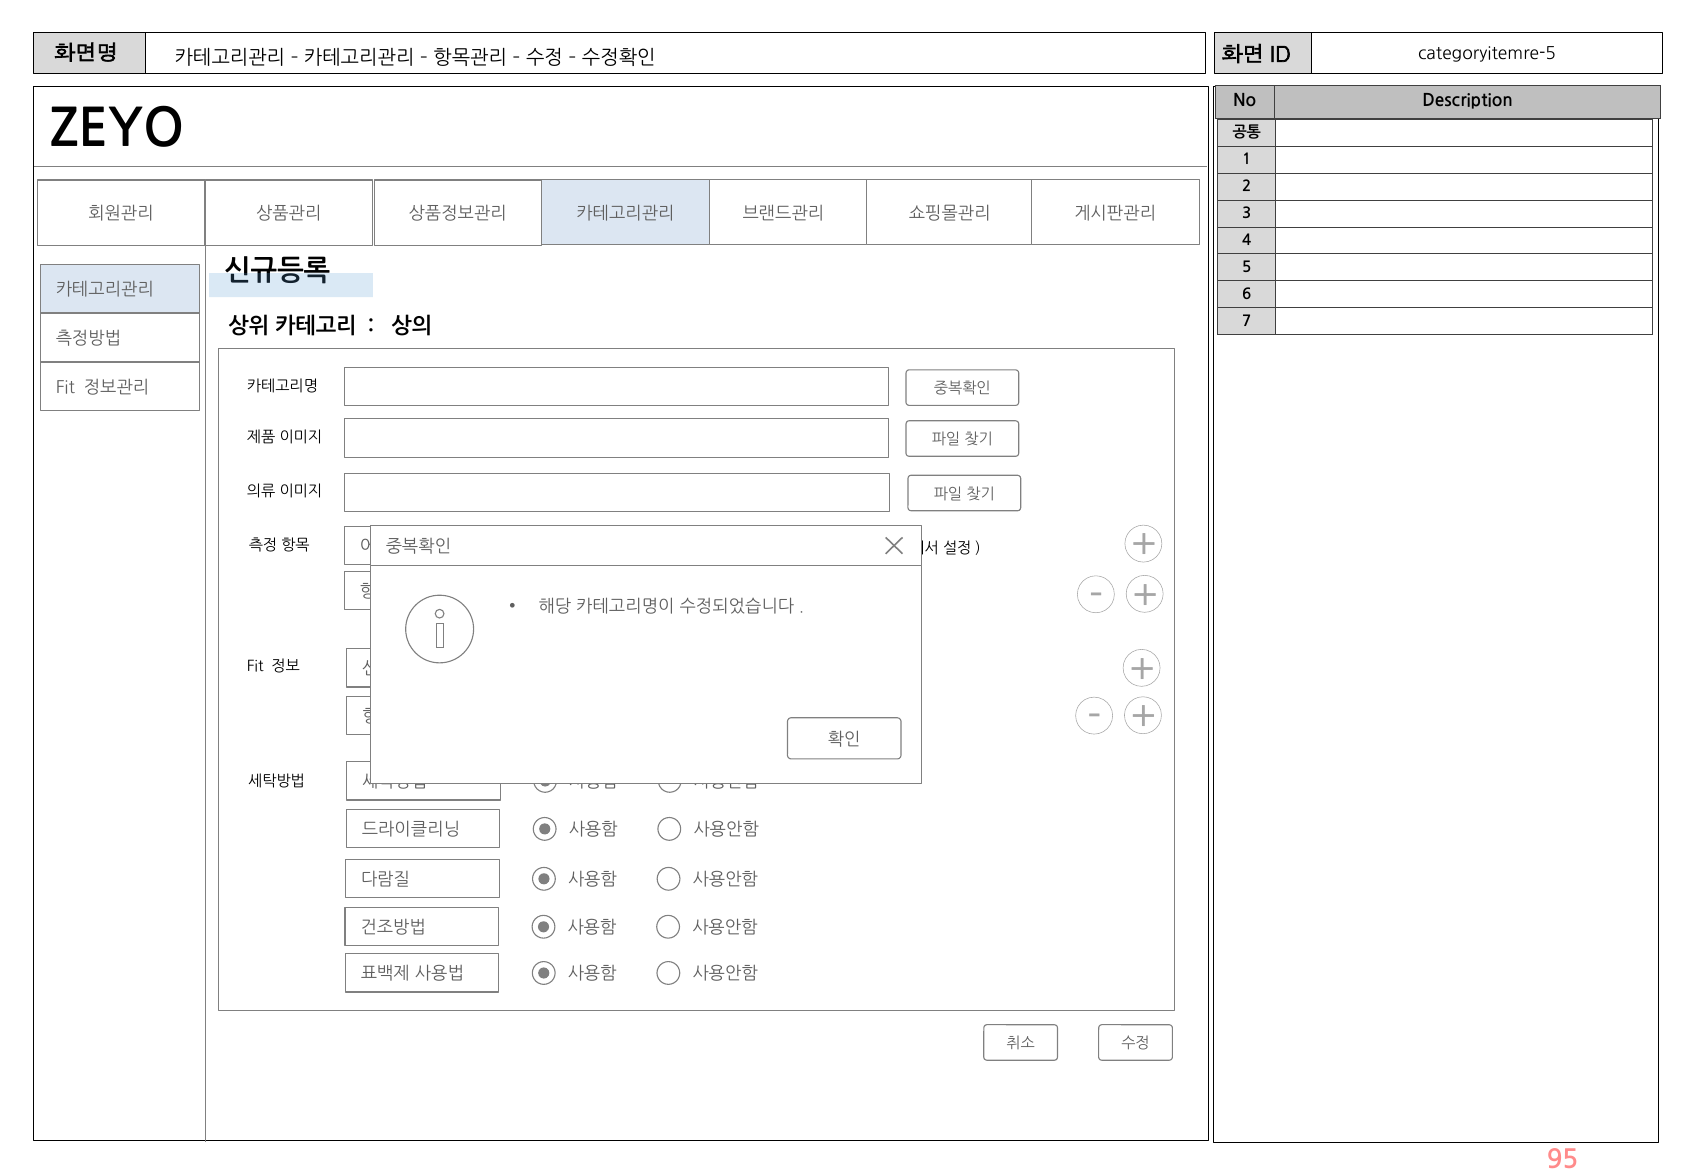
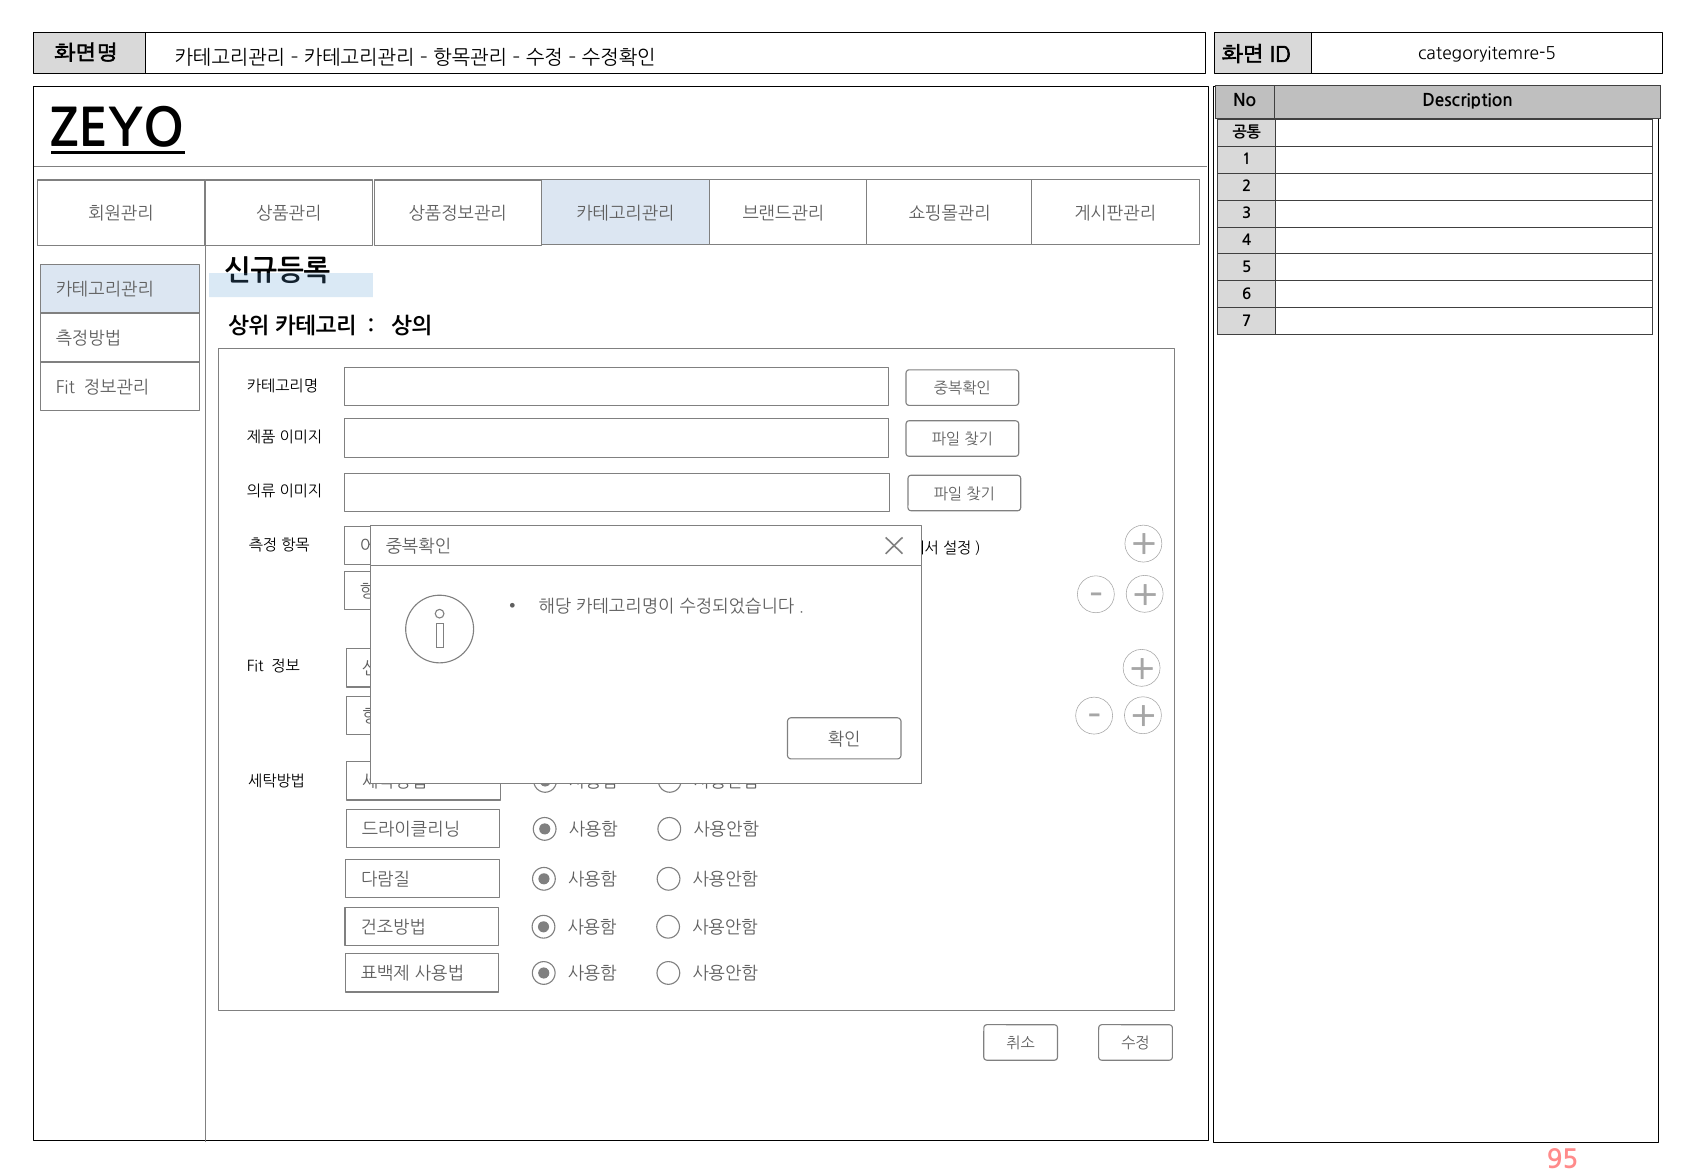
ZEYO underline: none -> present (118, 130)
